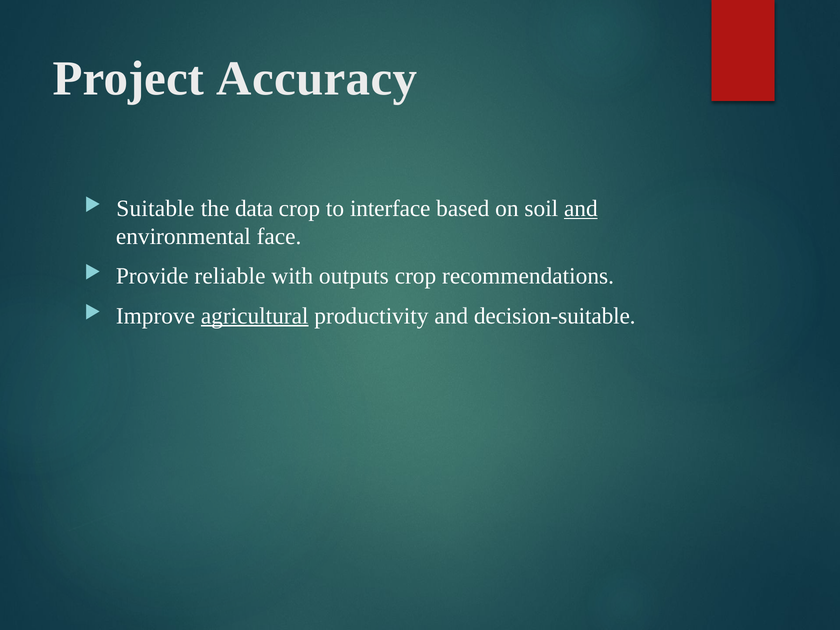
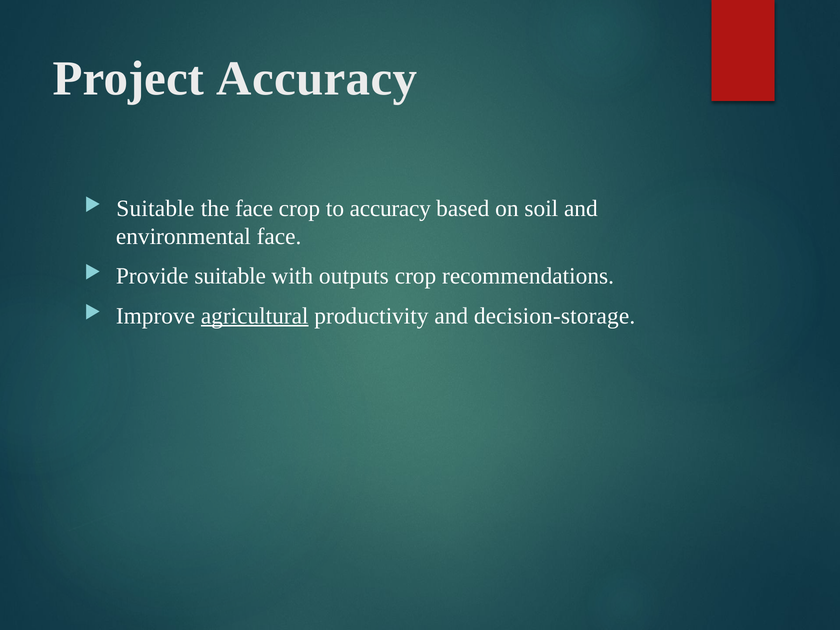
the data: data -> face (254, 208)
to interface: interface -> accuracy (390, 208)
and underline: present -> none (581, 208)
Provide reliable: reliable -> suitable (230, 276)
decision-suitable: decision-suitable -> decision-storage (555, 316)
